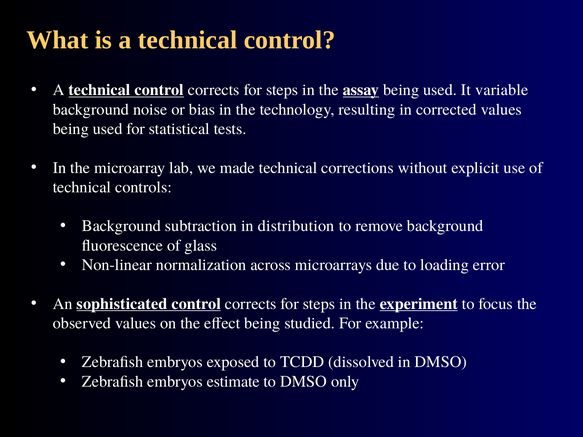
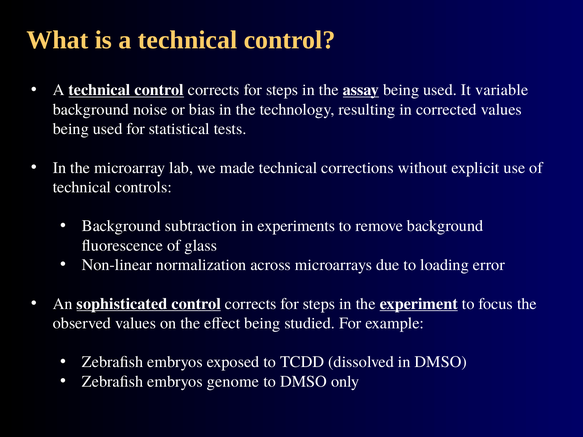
distribution: distribution -> experiments (296, 226)
estimate: estimate -> genome (233, 382)
